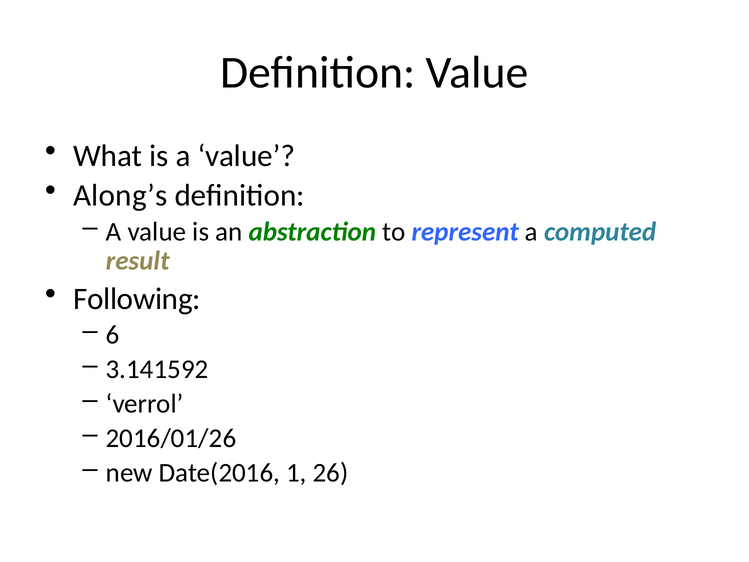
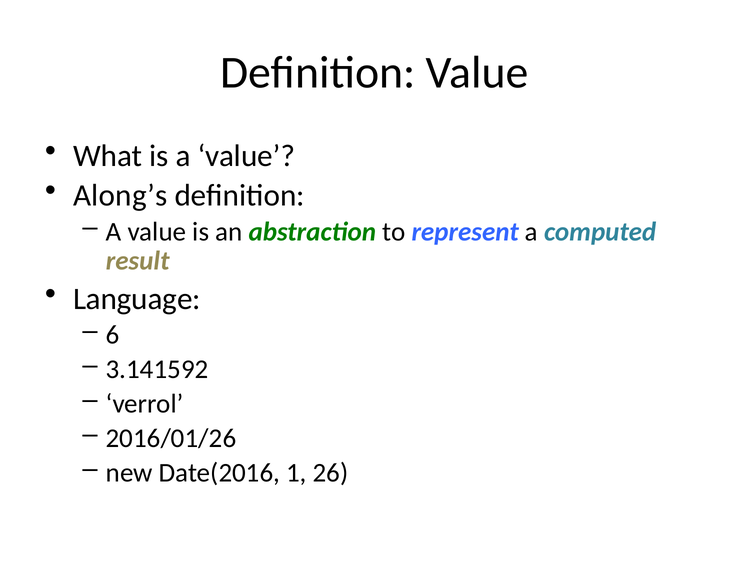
Following: Following -> Language (137, 299)
